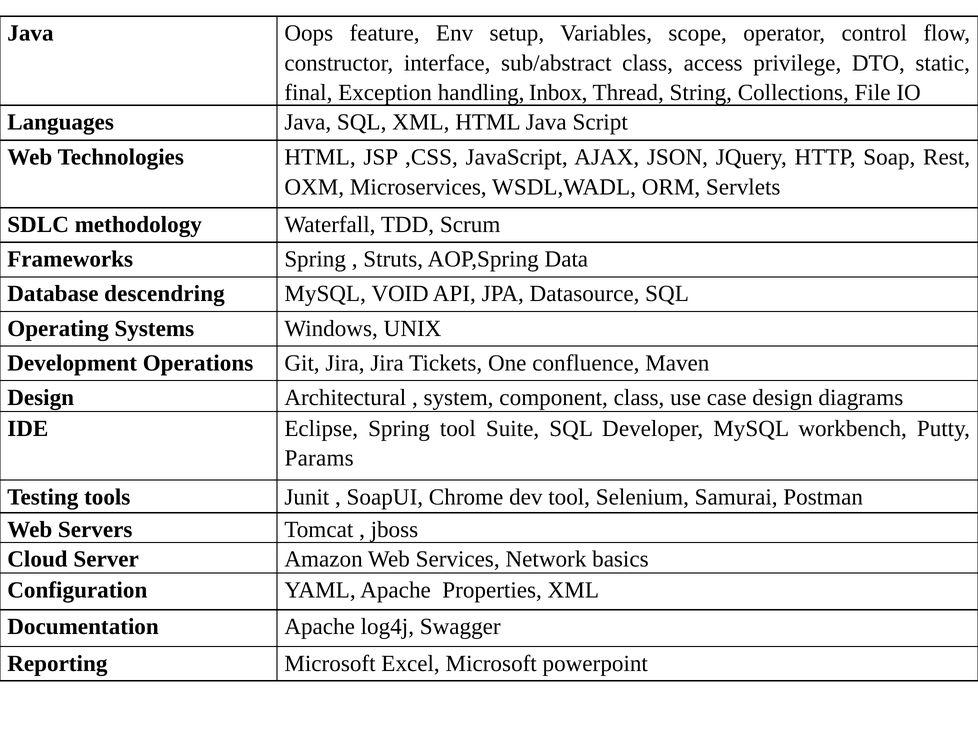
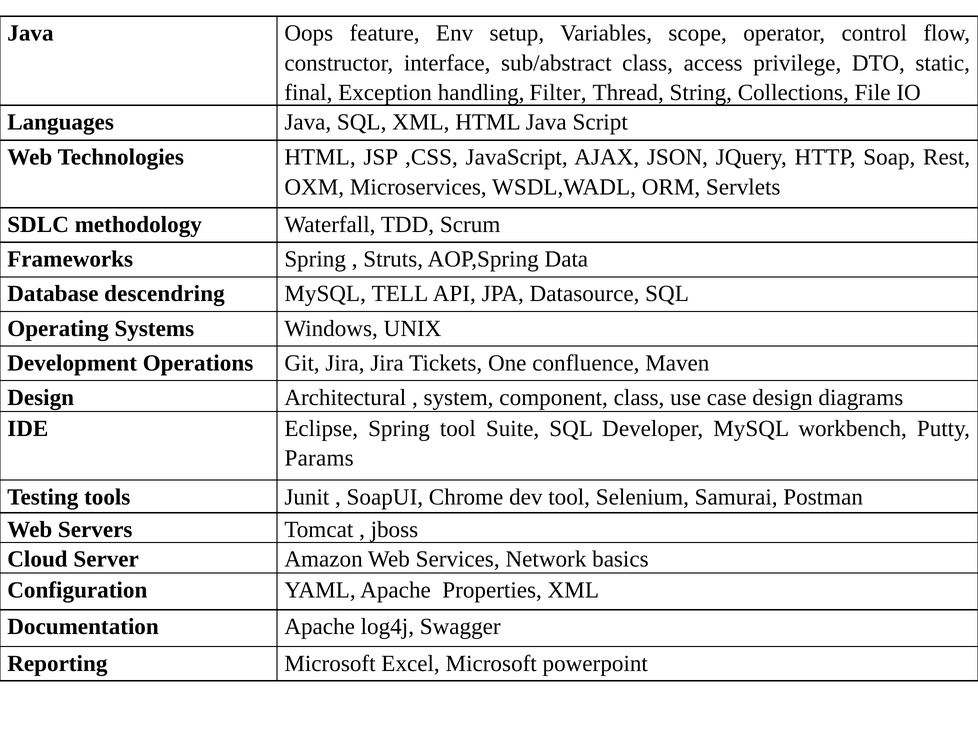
Inbox: Inbox -> Filter (558, 92)
VOID: VOID -> TELL (400, 294)
